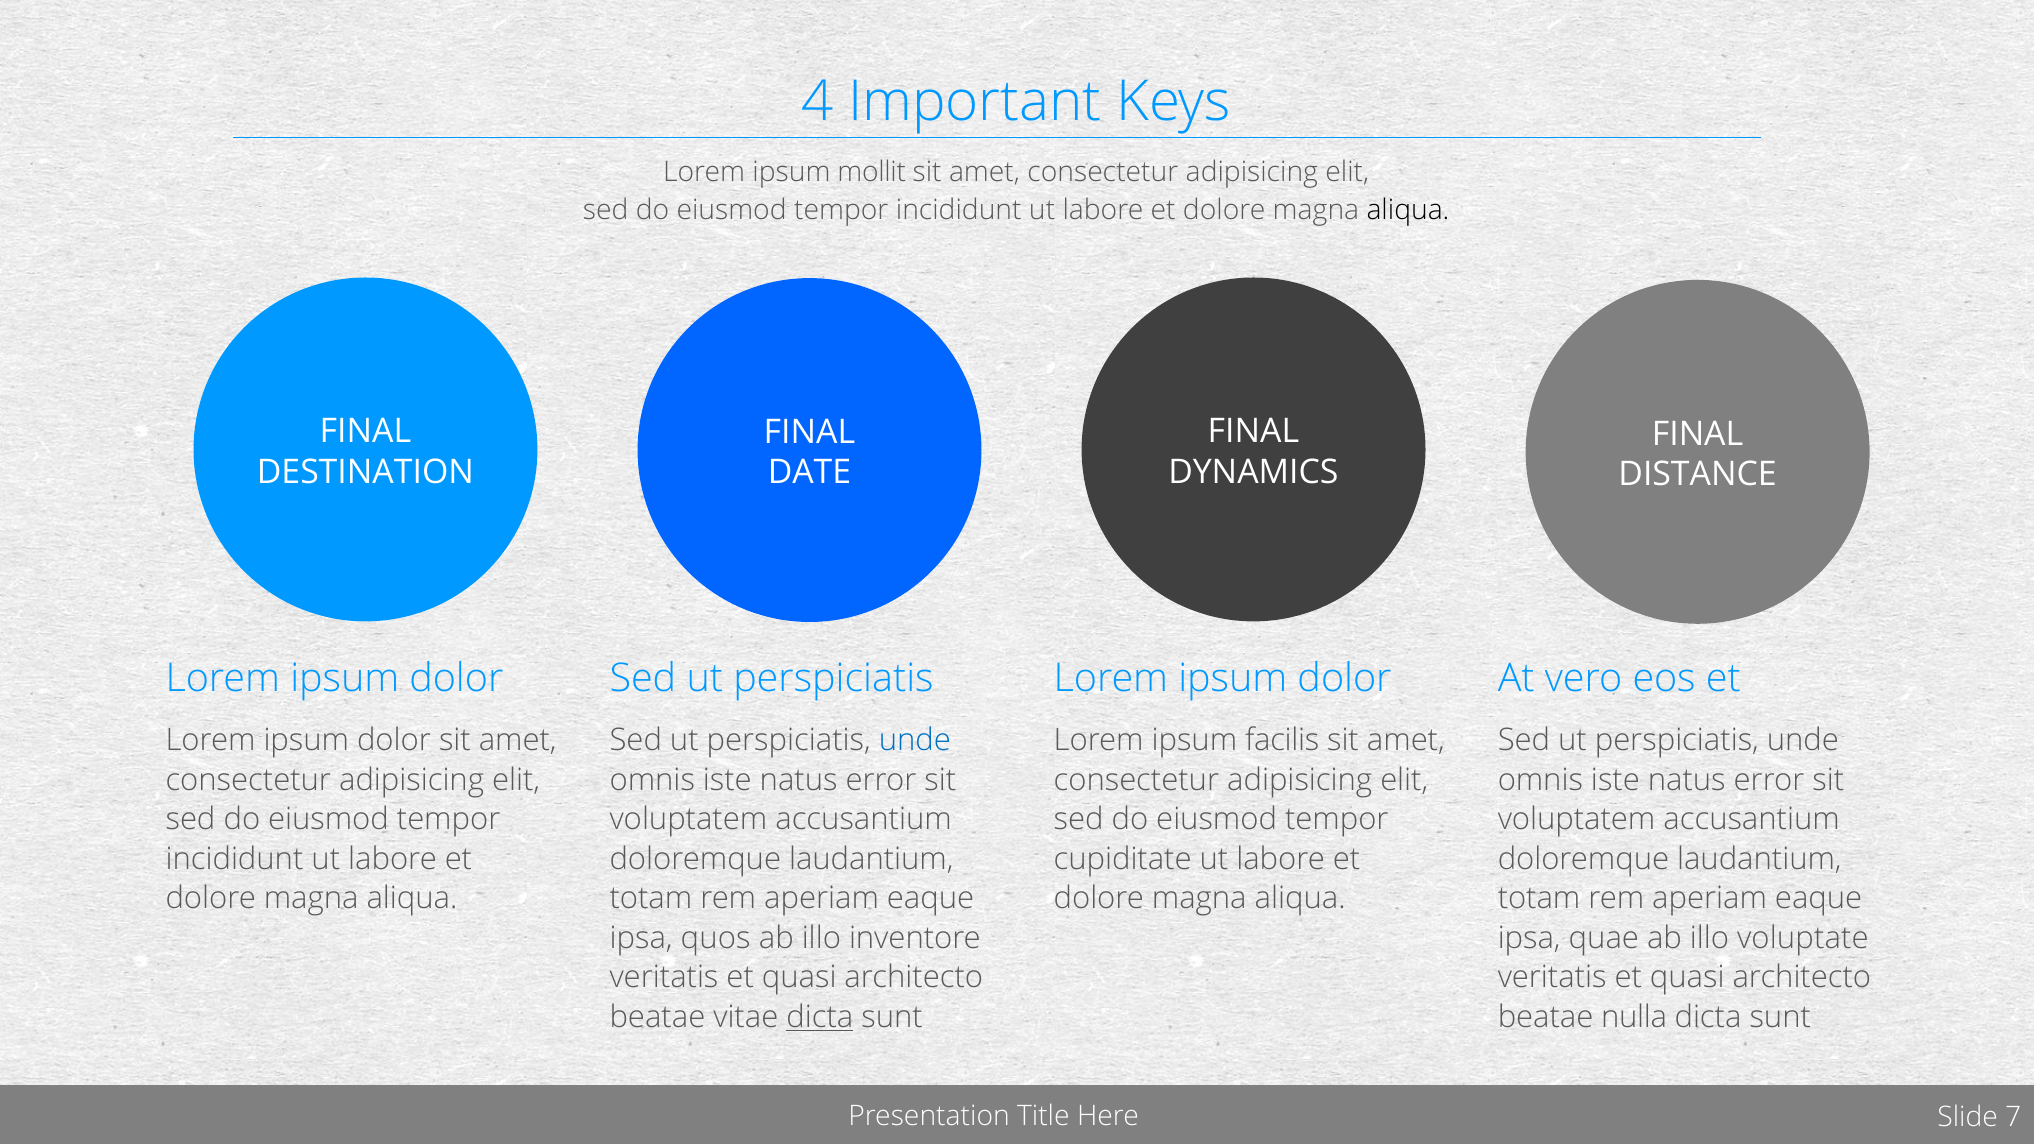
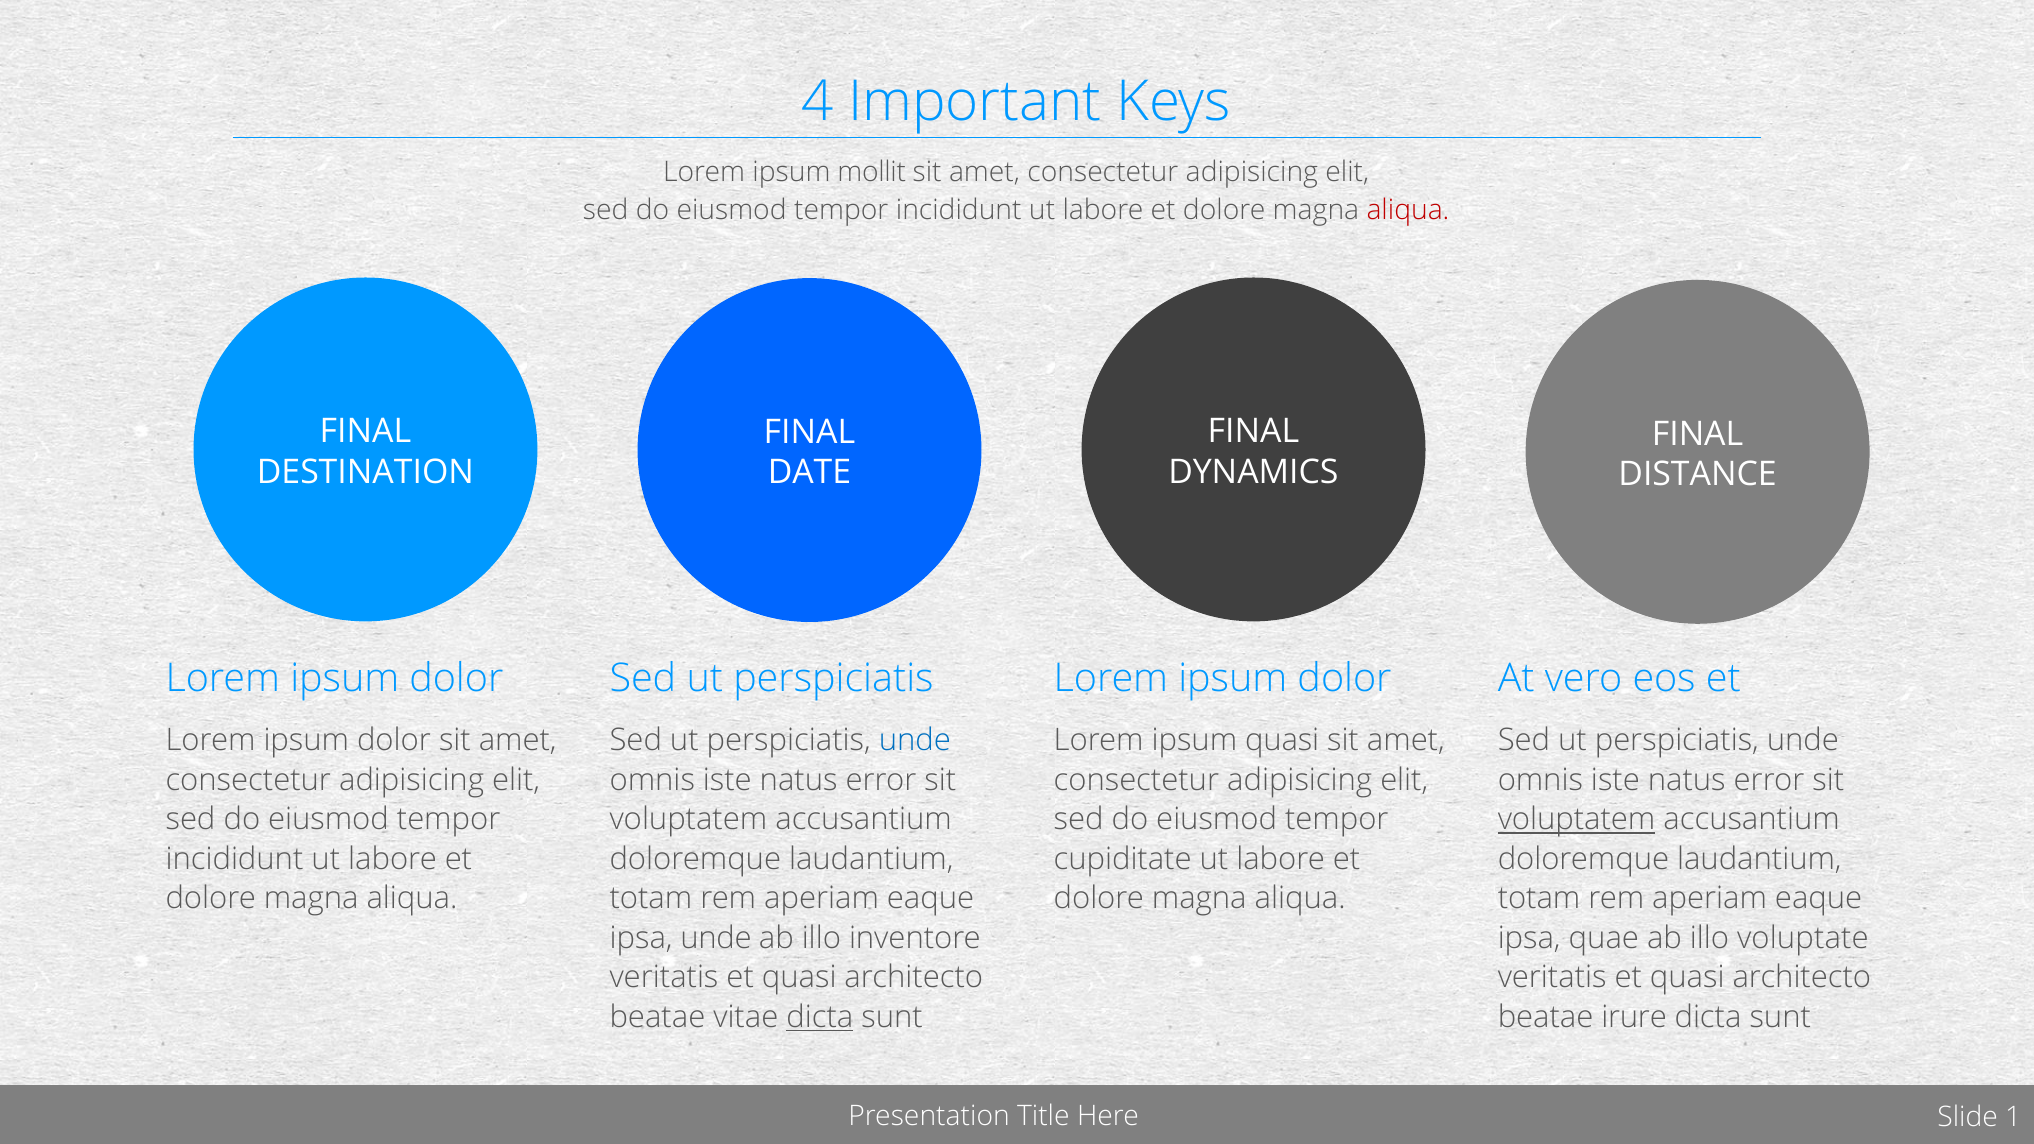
aliqua colour: black -> red (1408, 210)
ipsum facilis: facilis -> quasi (1282, 740)
voluptatem underline: none -> present (1577, 820)
ipsa quos: quos -> unde (716, 938)
nulla: nulla -> irure (1634, 1017)
7: 7 -> 1 (2013, 1117)
